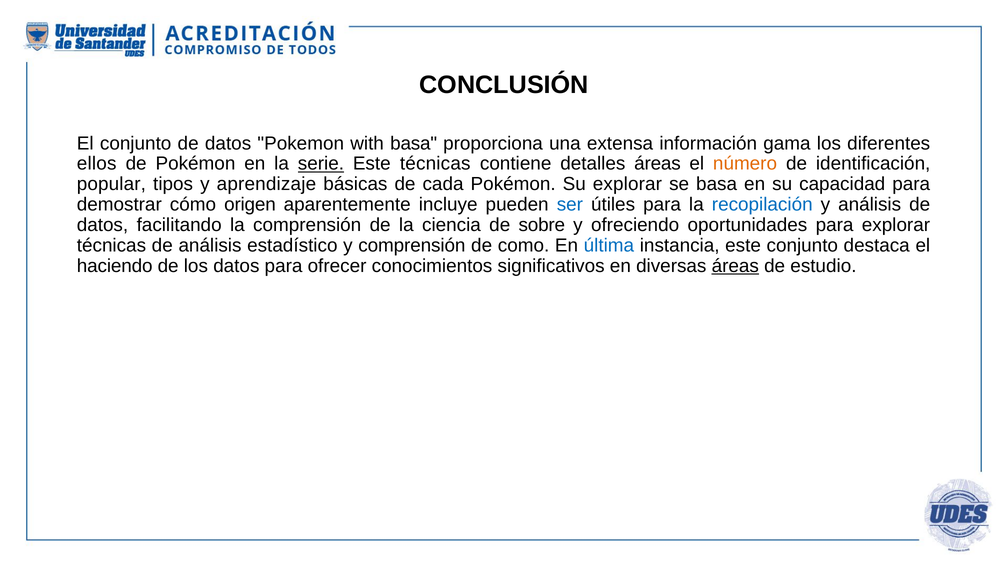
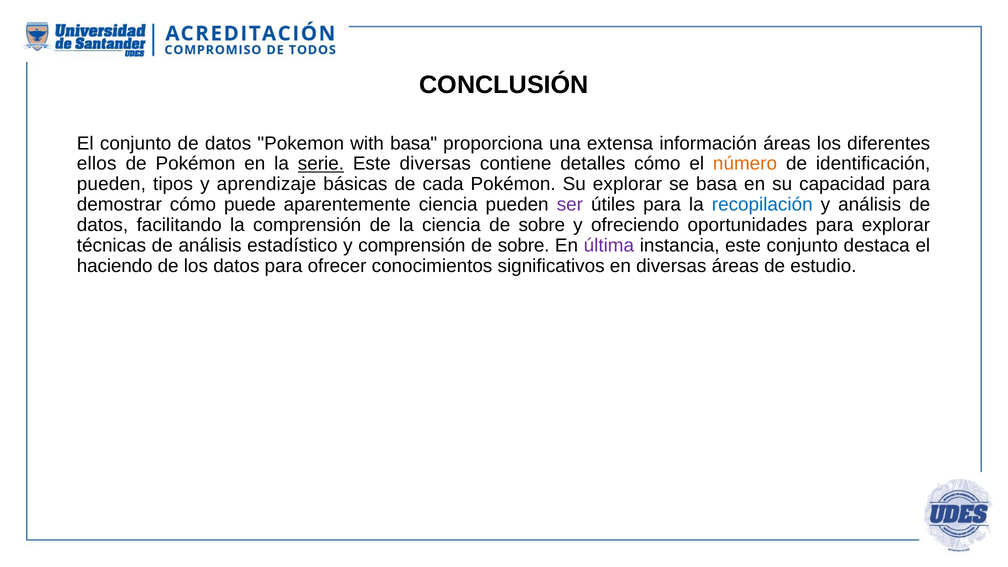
información gama: gama -> áreas (787, 143)
Este técnicas: técnicas -> diversas (435, 164)
detalles áreas: áreas -> cómo (657, 164)
popular: popular -> pueden (111, 184)
origen: origen -> puede (250, 205)
aparentemente incluye: incluye -> ciencia (448, 205)
ser colour: blue -> purple (570, 205)
como: como -> sobre (524, 245)
última colour: blue -> purple (609, 245)
áreas underline: present -> none (735, 266)
